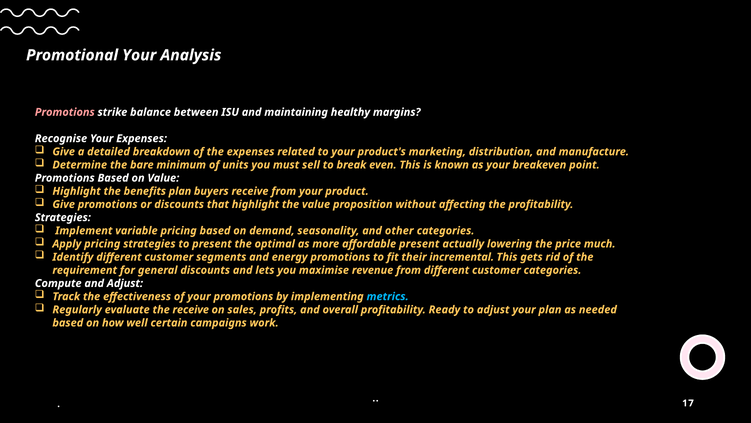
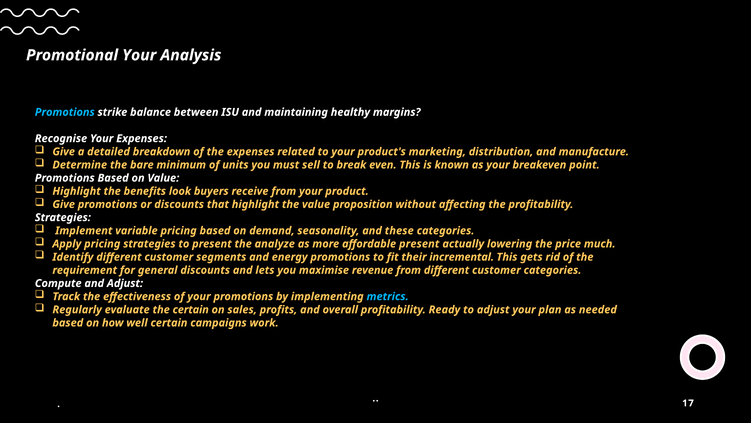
Promotions colour: pink -> light blue (65, 112)
benefits plan: plan -> look (180, 191)
other: other -> these (399, 230)
optimal: optimal -> analyze (275, 244)
the receive: receive -> certain (191, 309)
